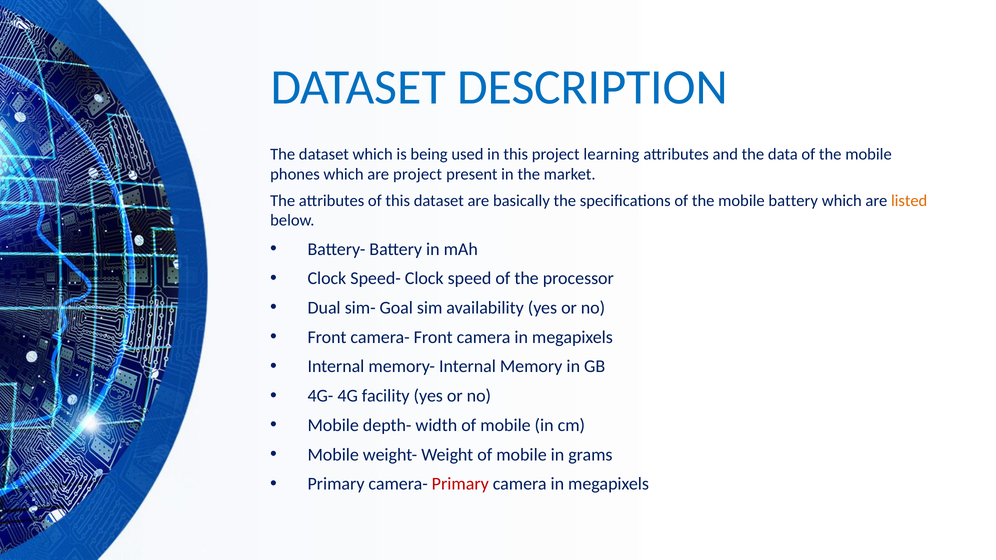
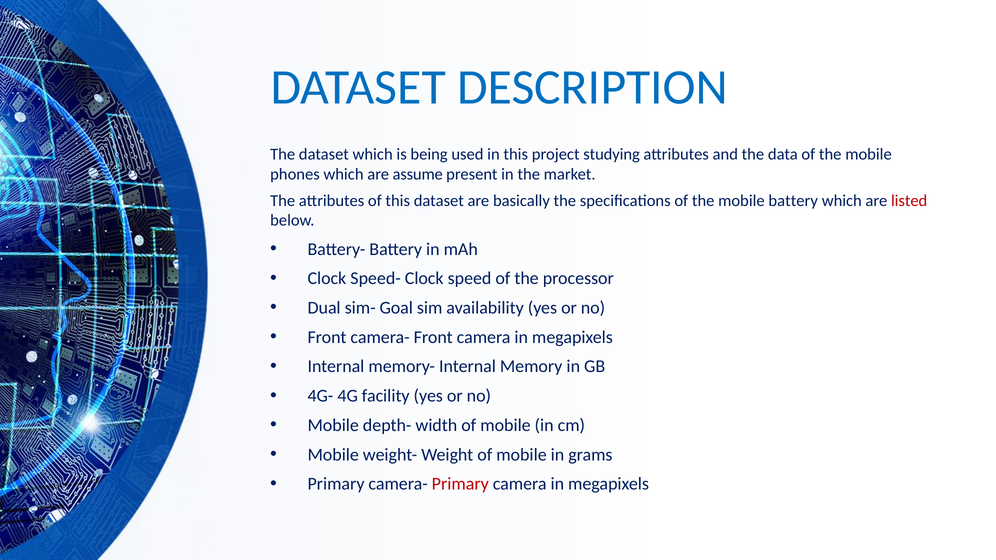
learning: learning -> studying (612, 154)
are project: project -> assume (418, 174)
listed colour: orange -> red (909, 201)
